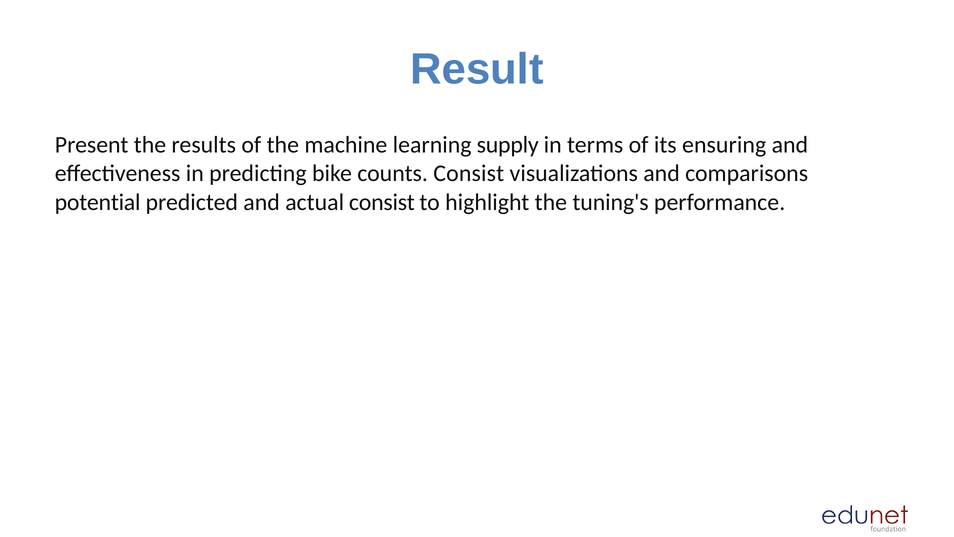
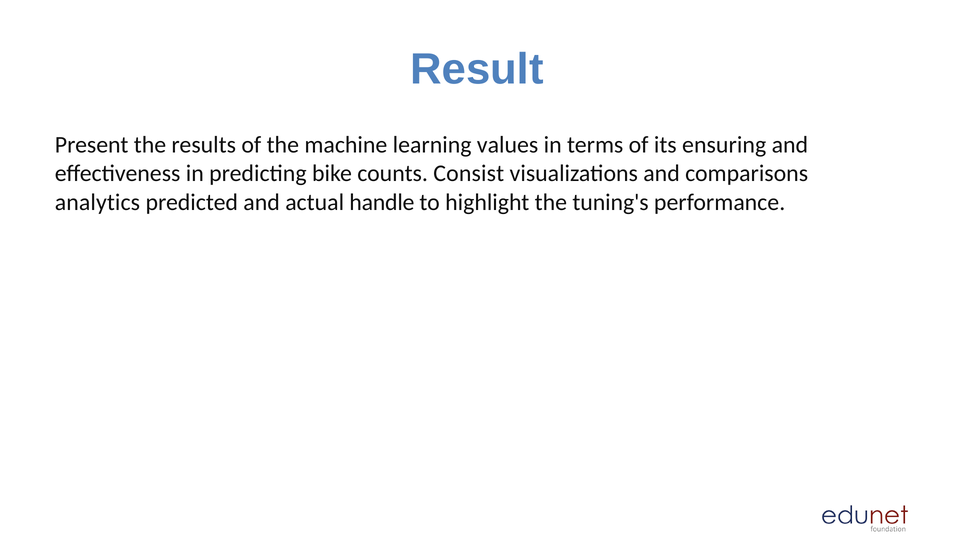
supply: supply -> values (508, 145)
potential: potential -> analytics (97, 202)
actual consist: consist -> handle (382, 202)
